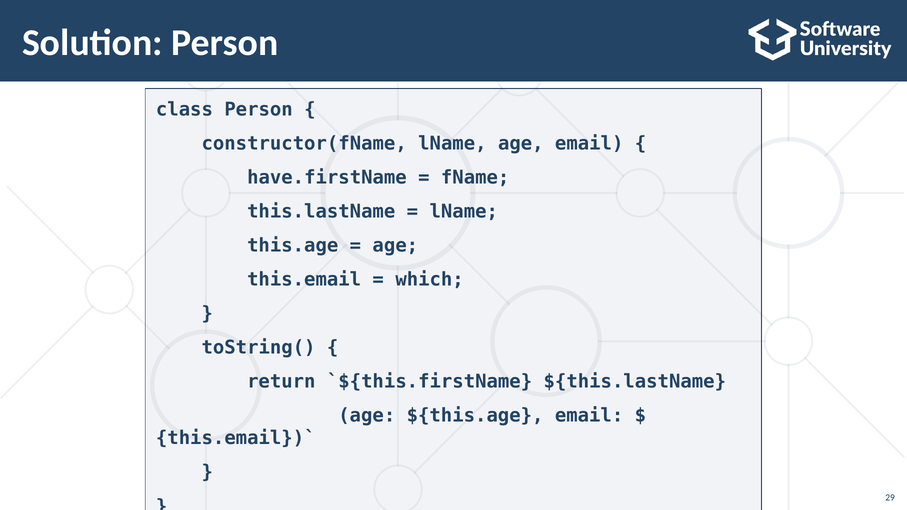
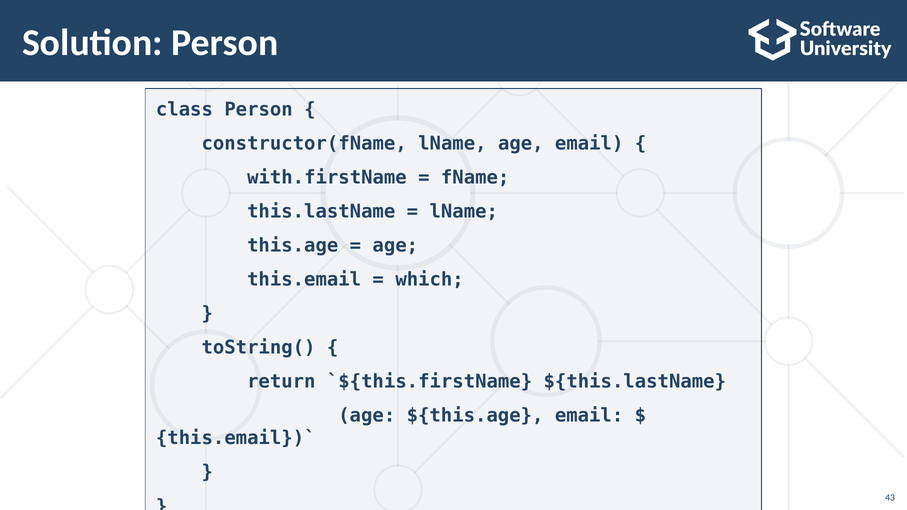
have.firstName: have.firstName -> with.firstName (327, 177)
29: 29 -> 43 (890, 498)
